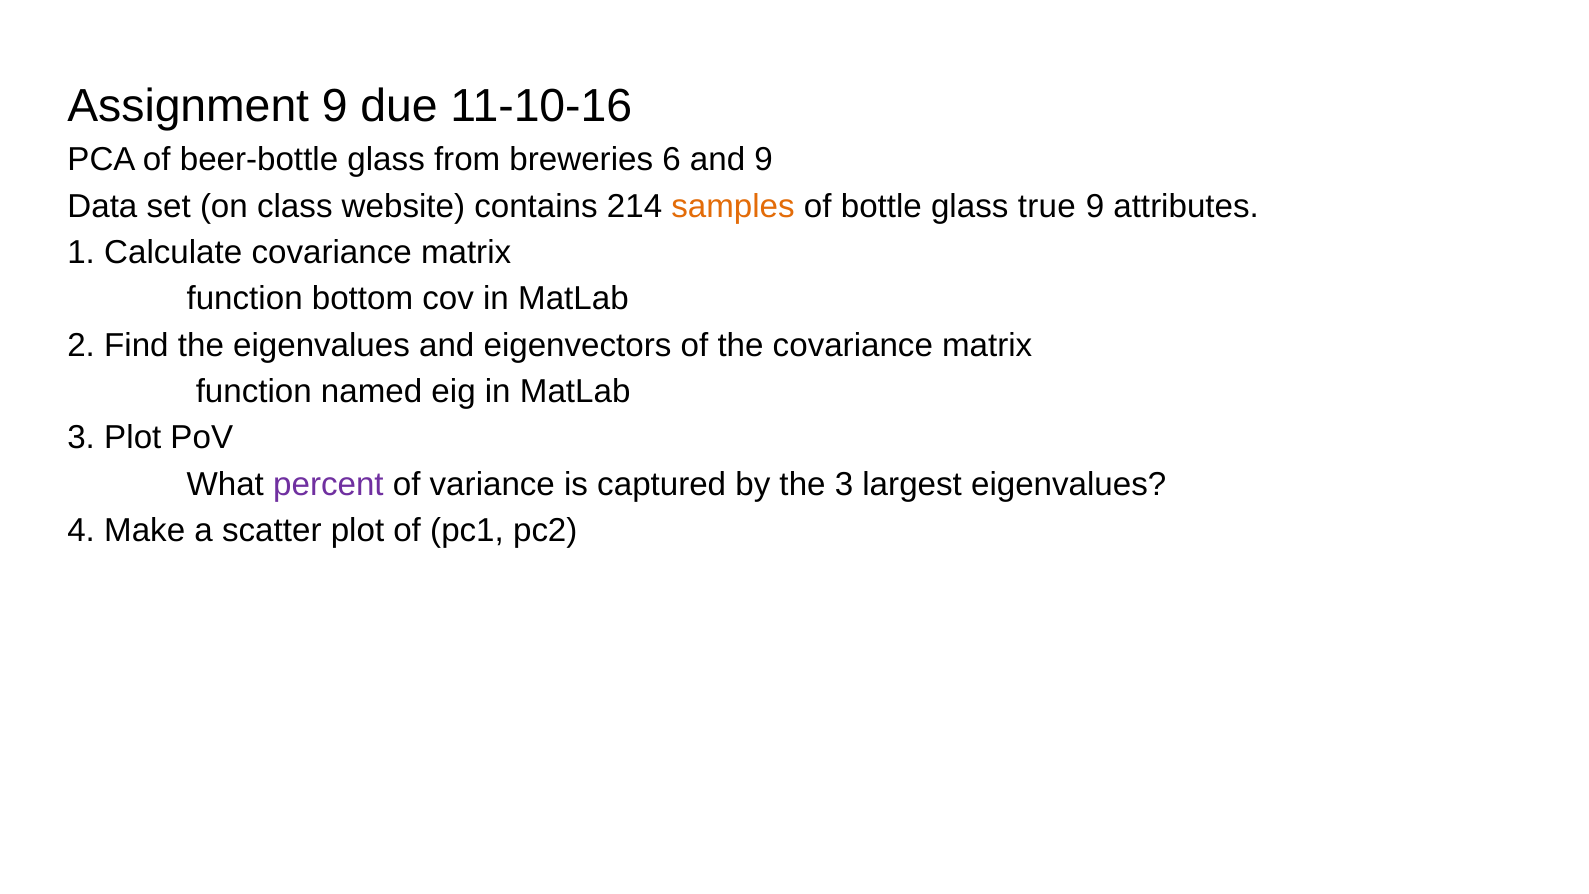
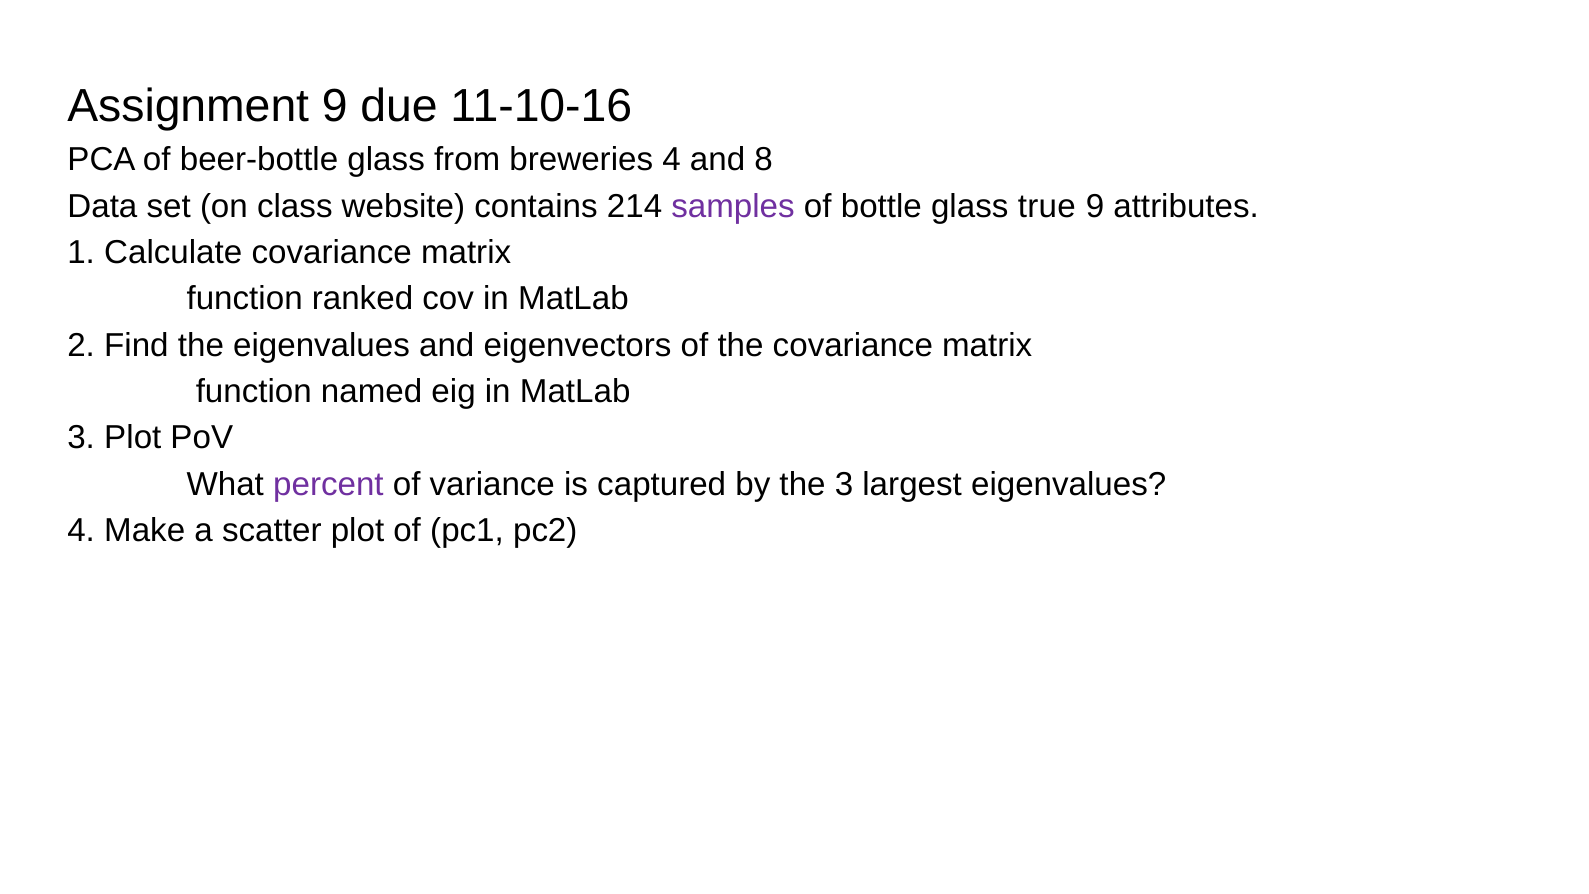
breweries 6: 6 -> 4 (672, 160)
and 9: 9 -> 8 (764, 160)
samples colour: orange -> purple (733, 206)
bottom: bottom -> ranked (362, 299)
